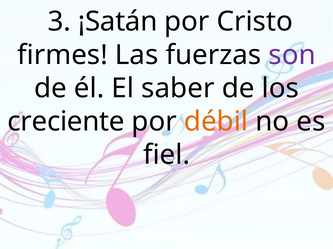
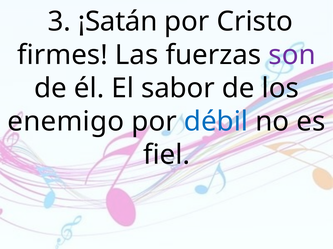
saber: saber -> sabor (178, 88)
creciente: creciente -> enemigo (66, 122)
débil colour: orange -> blue (216, 122)
